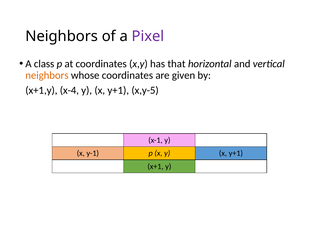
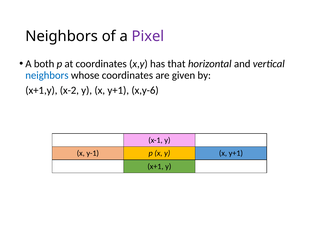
class: class -> both (44, 64)
neighbors colour: orange -> blue (47, 75)
x-4: x-4 -> x-2 (69, 90)
x,y-5: x,y-5 -> x,y-6 (145, 90)
